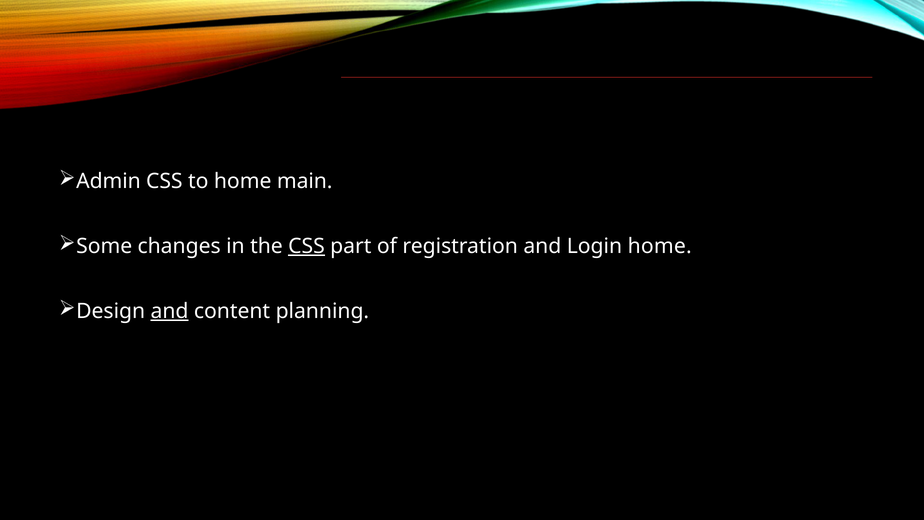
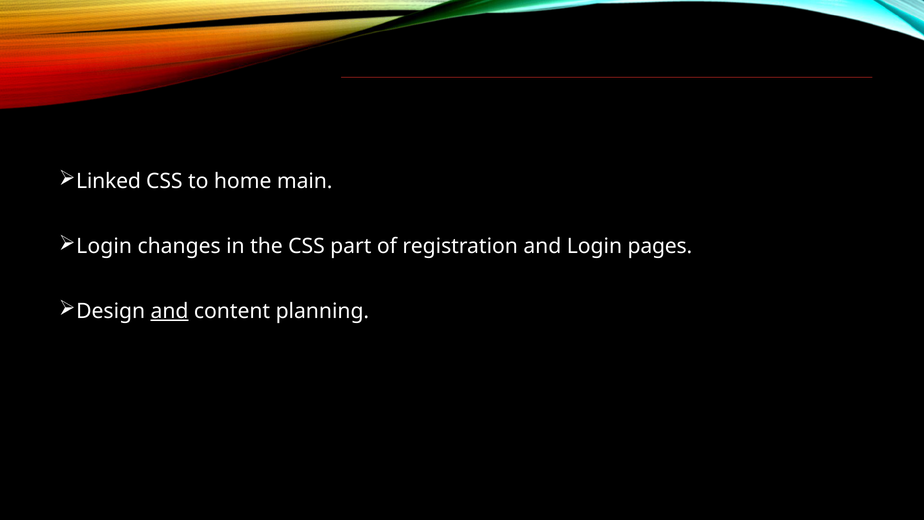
Admin: Admin -> Linked (109, 181)
Some: Some -> Login (104, 246)
CSS underline: present -> none (307, 246)
Login home: home -> pages (660, 246)
